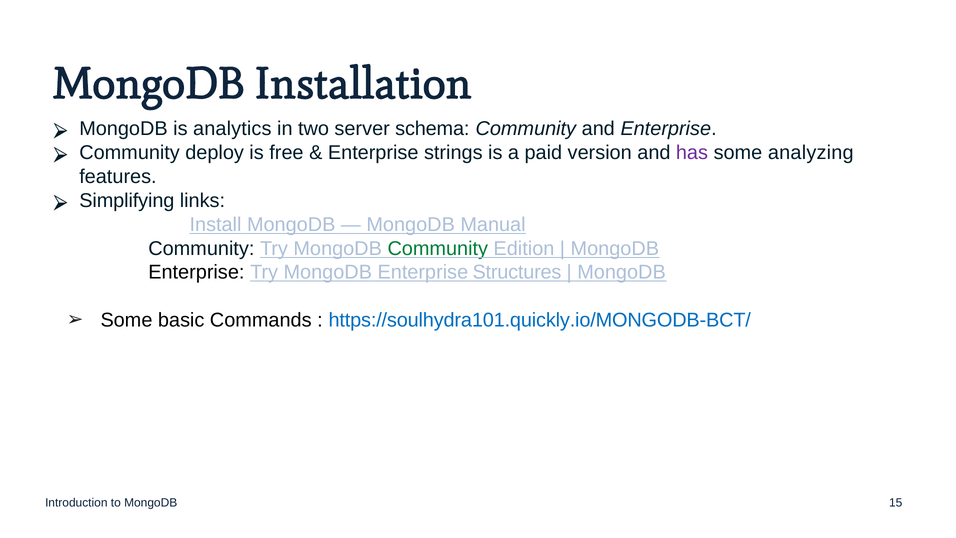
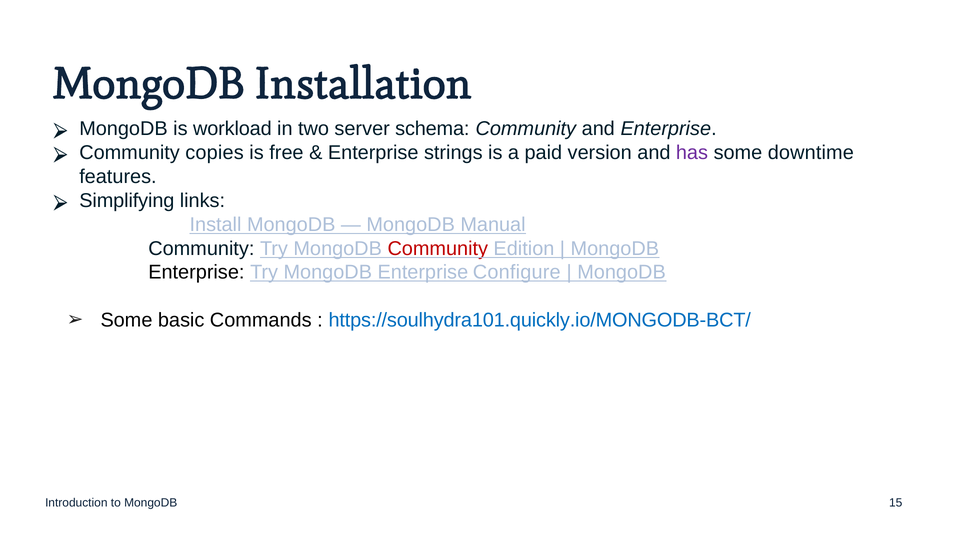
analytics: analytics -> workload (232, 129)
deploy: deploy -> copies (215, 153)
analyzing: analyzing -> downtime (811, 153)
Community colour: green -> red (438, 248)
Structures: Structures -> Configure (517, 272)
